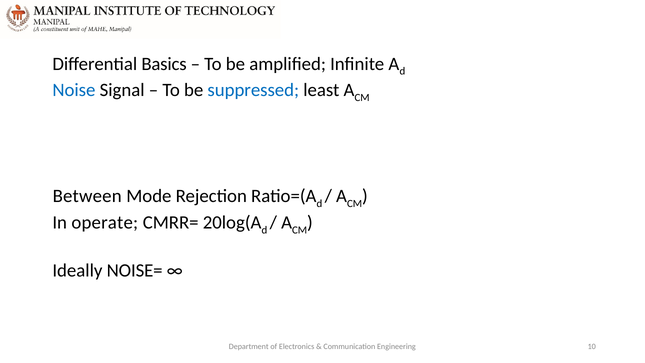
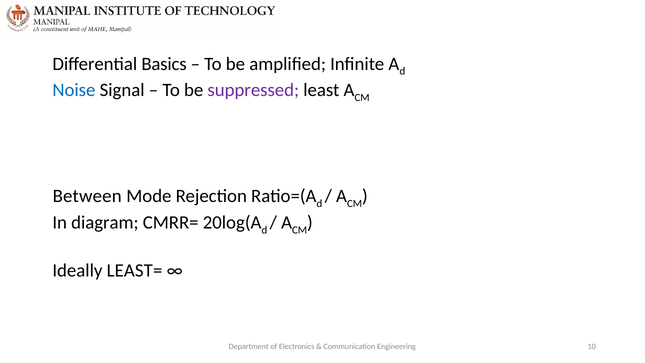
suppressed colour: blue -> purple (253, 90)
operate: operate -> diagram (105, 223)
NOISE=: NOISE= -> LEAST= (135, 271)
